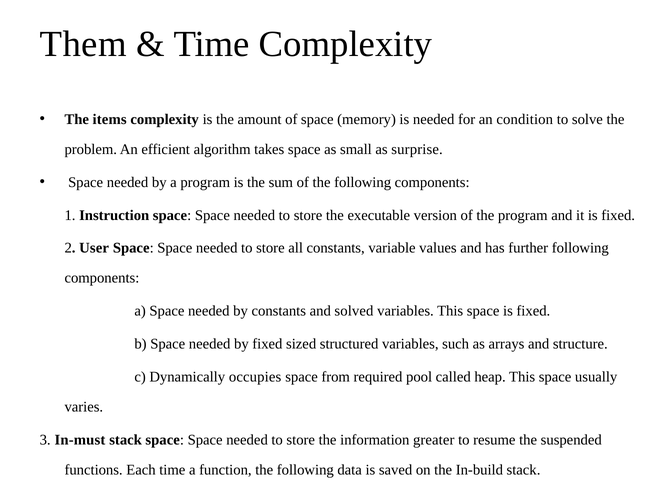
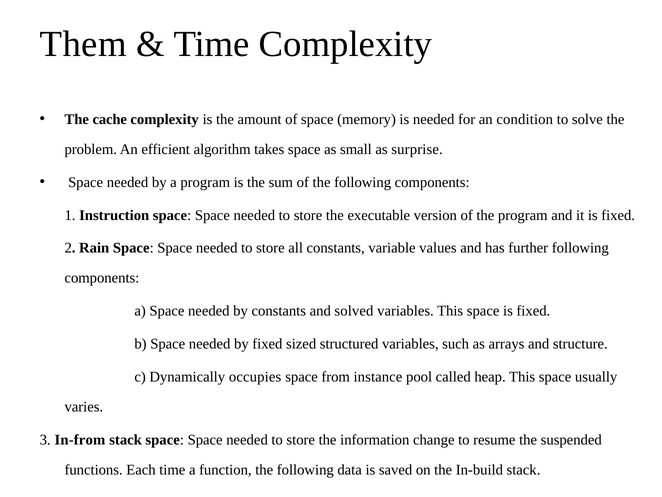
items: items -> cache (110, 119)
User: User -> Rain (94, 248)
required: required -> instance (378, 376)
In-must: In-must -> In-from (80, 439)
greater: greater -> change (434, 439)
